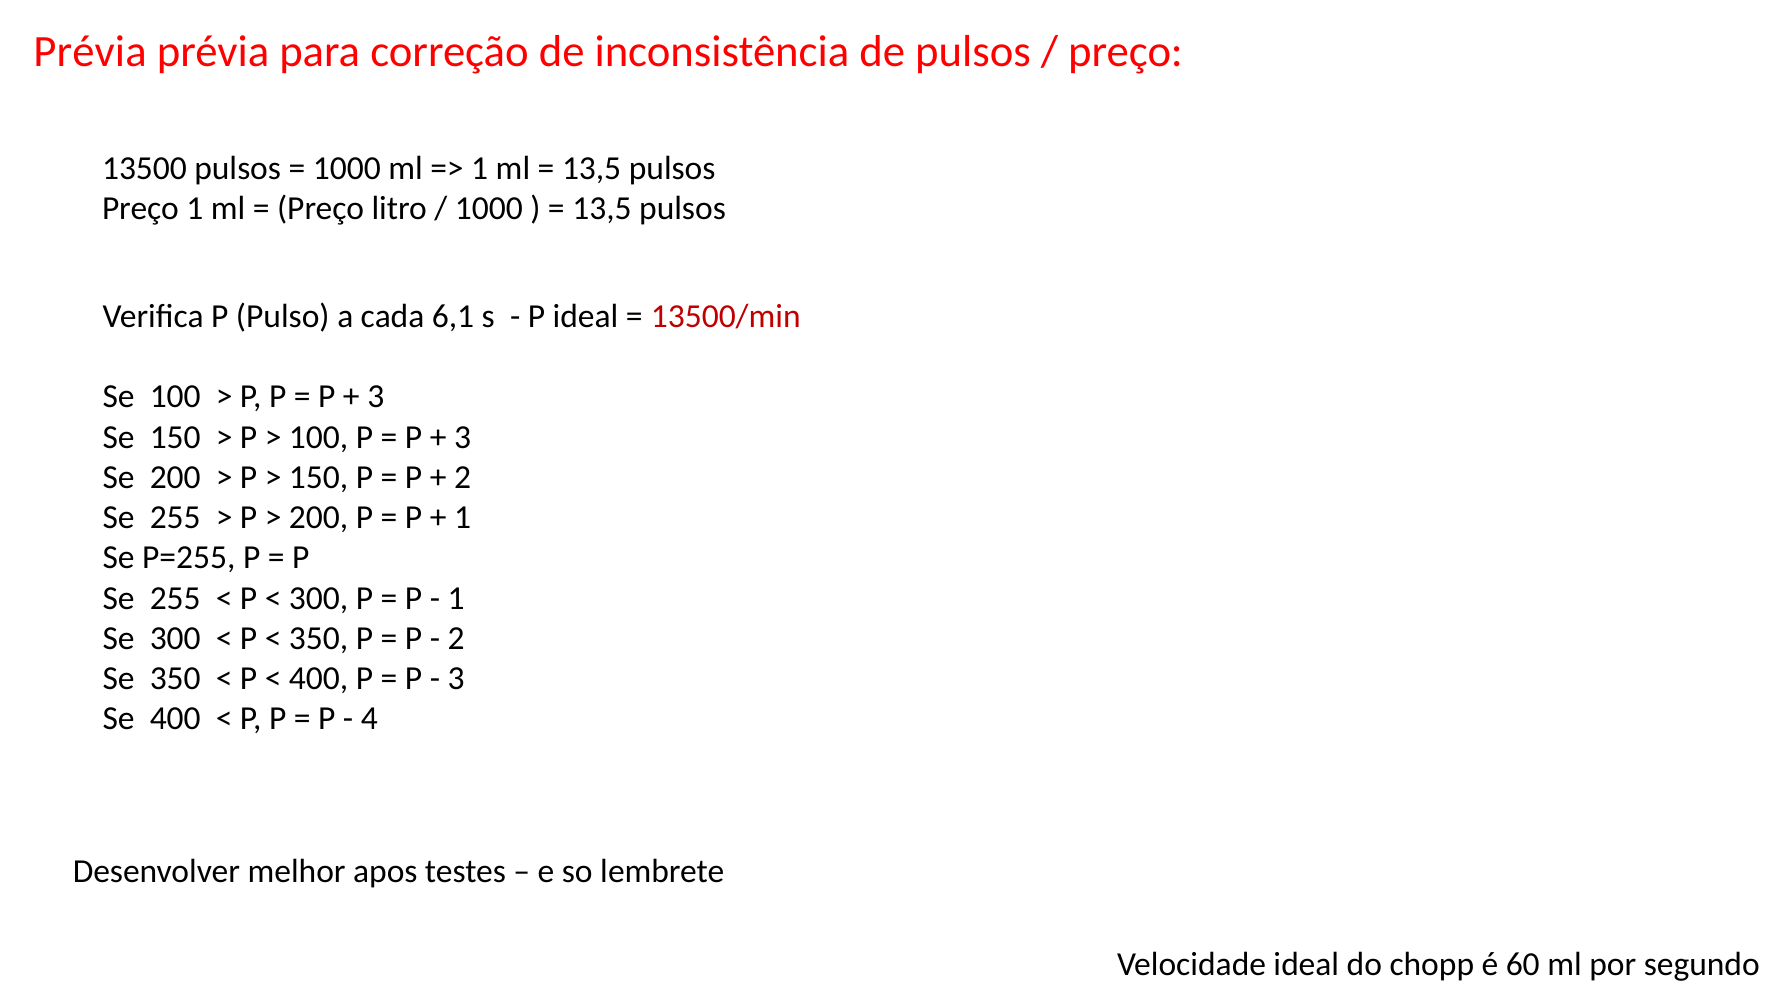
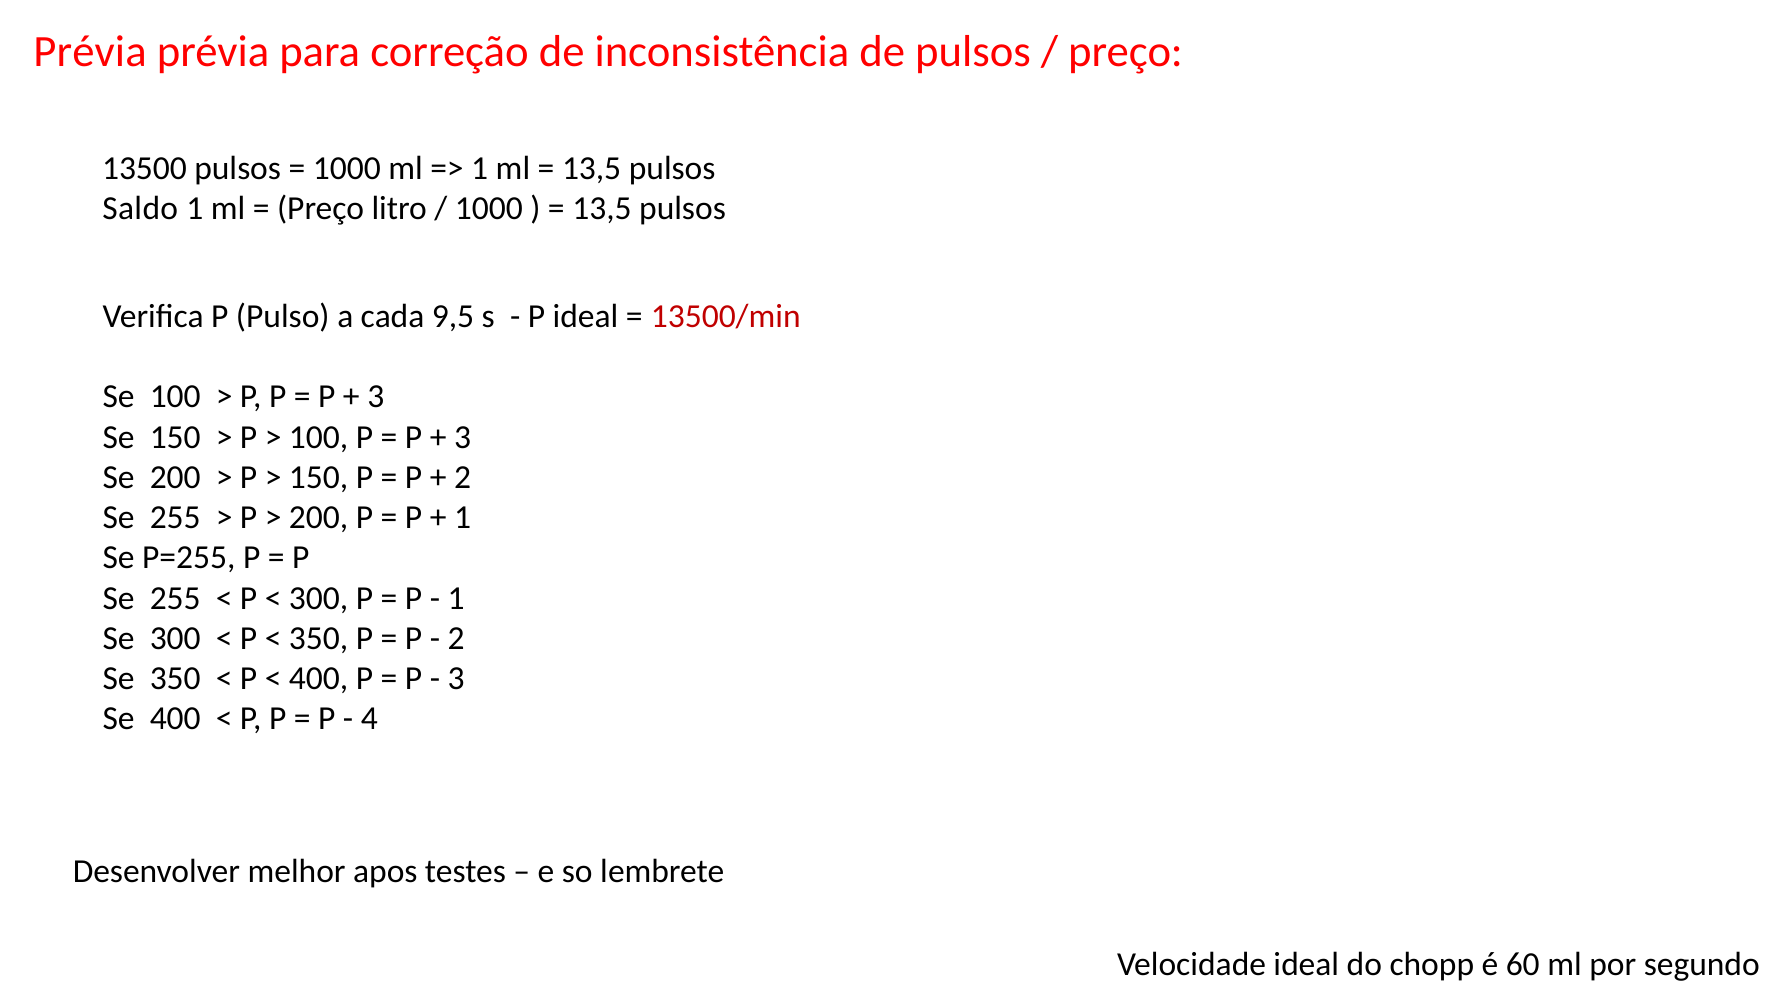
Preço: Preço -> Saldo (140, 208)
6,1: 6,1 -> 9,5 (453, 316)
